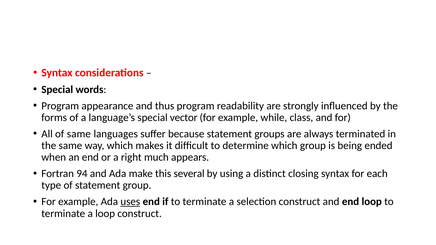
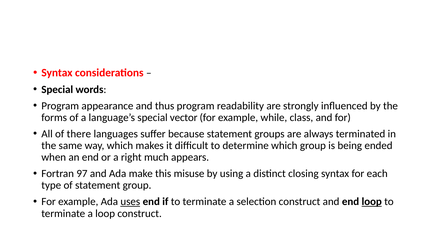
of same: same -> there (79, 134)
94: 94 -> 97 (82, 174)
several: several -> misuse (189, 174)
loop underline: none -> present (372, 202)
